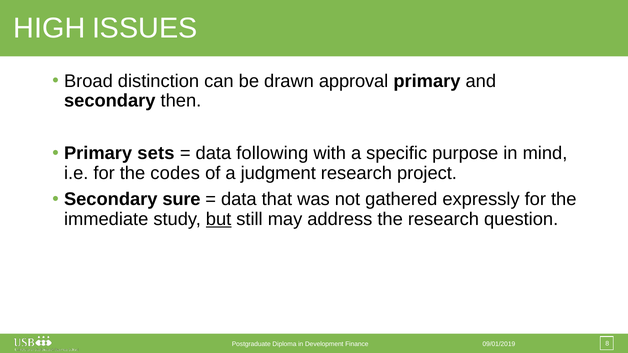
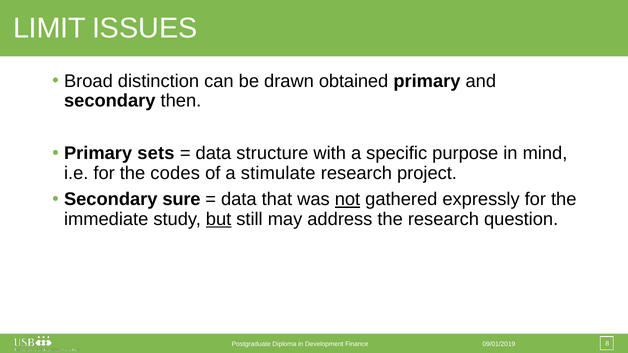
HIGH: HIGH -> LIMIT (49, 28)
approval: approval -> obtained (354, 81)
following: following -> structure (272, 153)
judgment: judgment -> stimulate (278, 173)
not underline: none -> present (347, 200)
